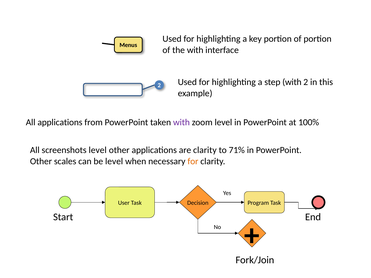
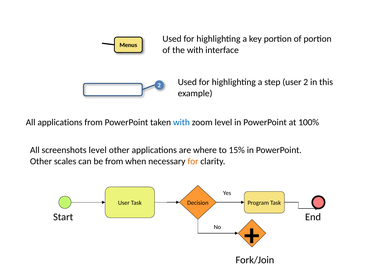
step with: with -> user (292, 82)
with colour: purple -> blue (181, 122)
are clarity: clarity -> where (205, 150)
71%: 71% -> 15% (237, 150)
be level: level -> from (114, 161)
